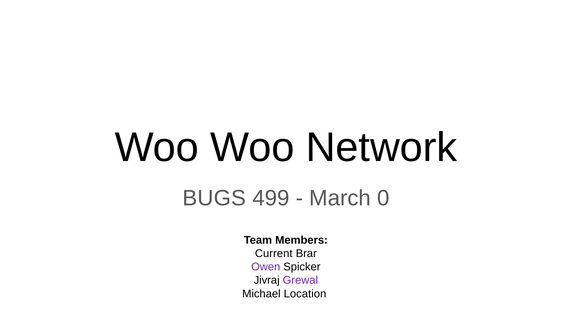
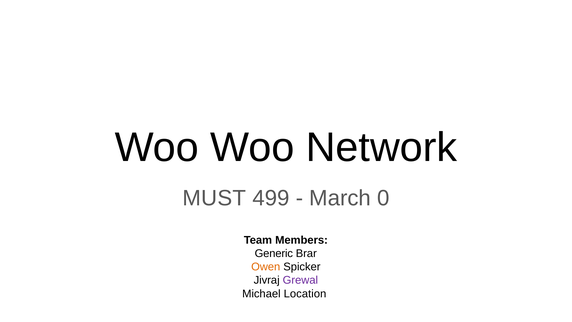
BUGS: BUGS -> MUST (214, 198)
Current: Current -> Generic (274, 253)
Owen colour: purple -> orange (266, 267)
